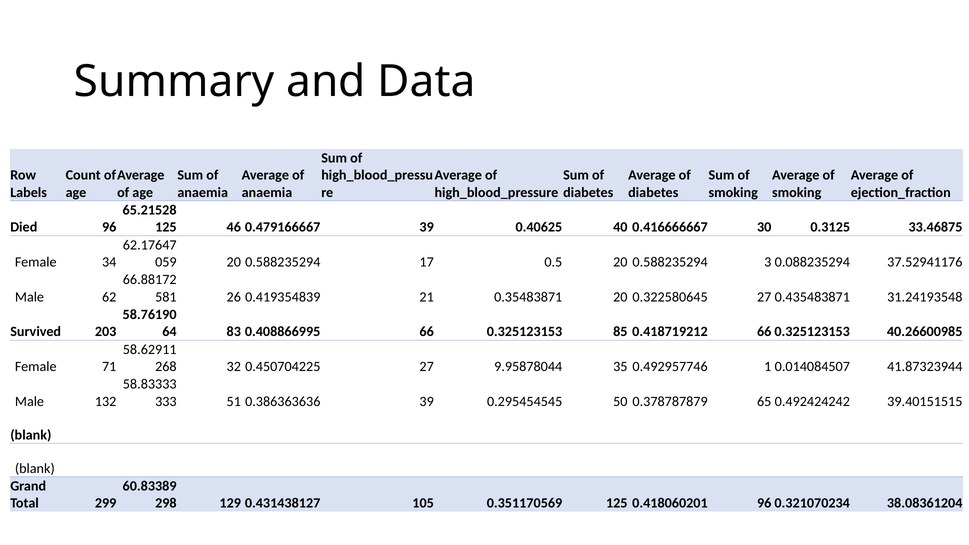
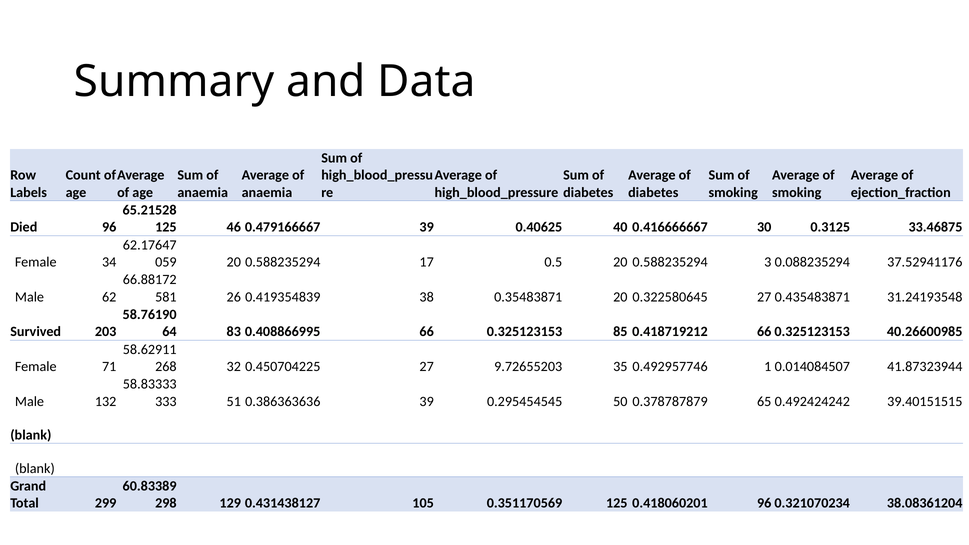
21: 21 -> 38 (427, 297)
9.95878044: 9.95878044 -> 9.72655203 (528, 367)
